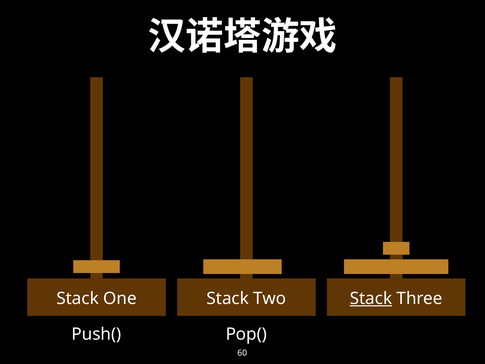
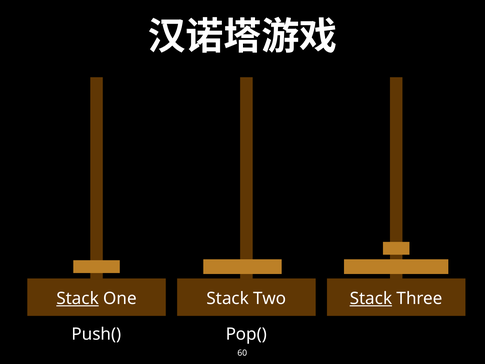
Stack underline: none -> present (78, 298)
